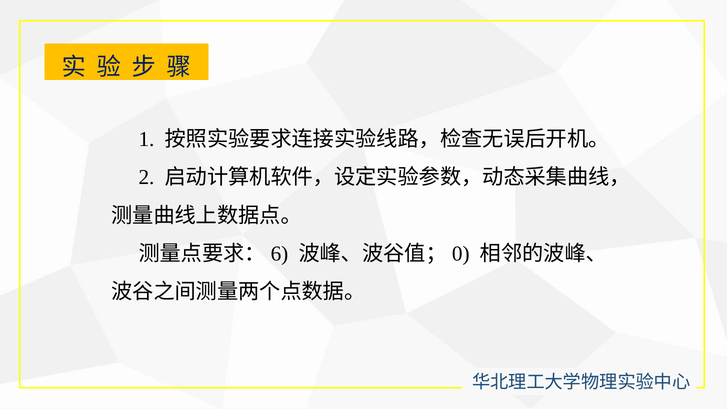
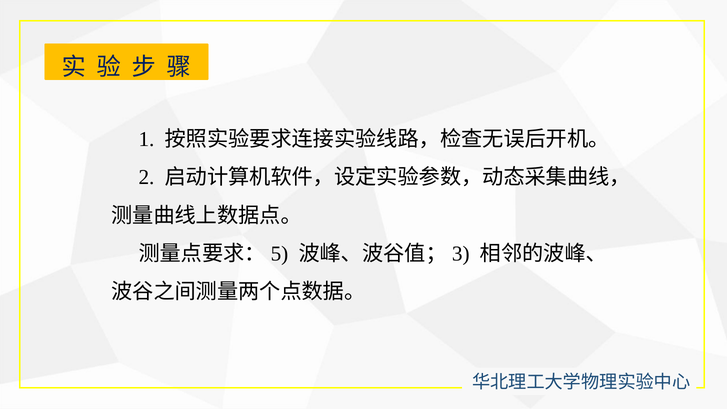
6: 6 -> 5 (279, 254)
0: 0 -> 3 (461, 254)
